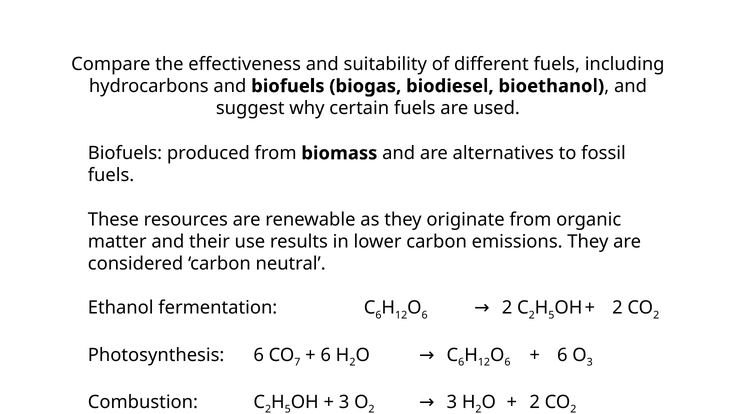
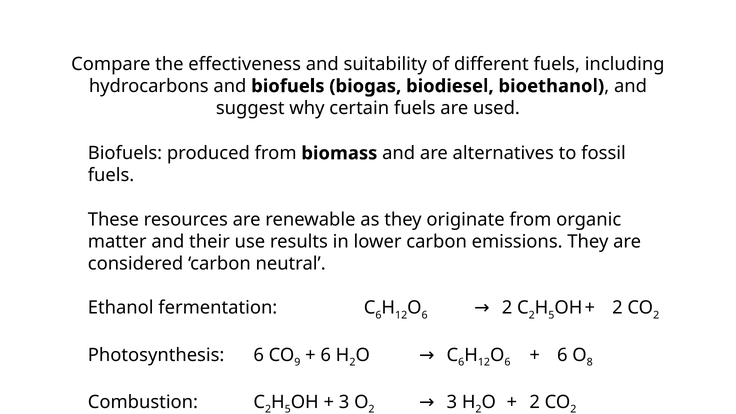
7: 7 -> 9 (297, 362)
3: 3 -> 8 (590, 362)
